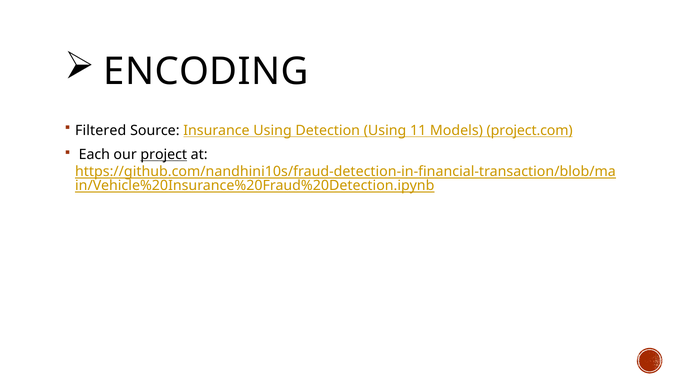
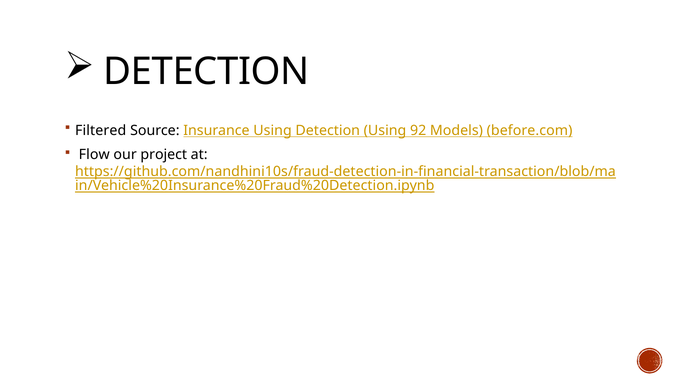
ENCODING: ENCODING -> DETECTION (206, 72)
11: 11 -> 92 (418, 130)
project.com: project.com -> before.com (530, 130)
Each: Each -> Flow (94, 155)
project underline: present -> none (164, 155)
